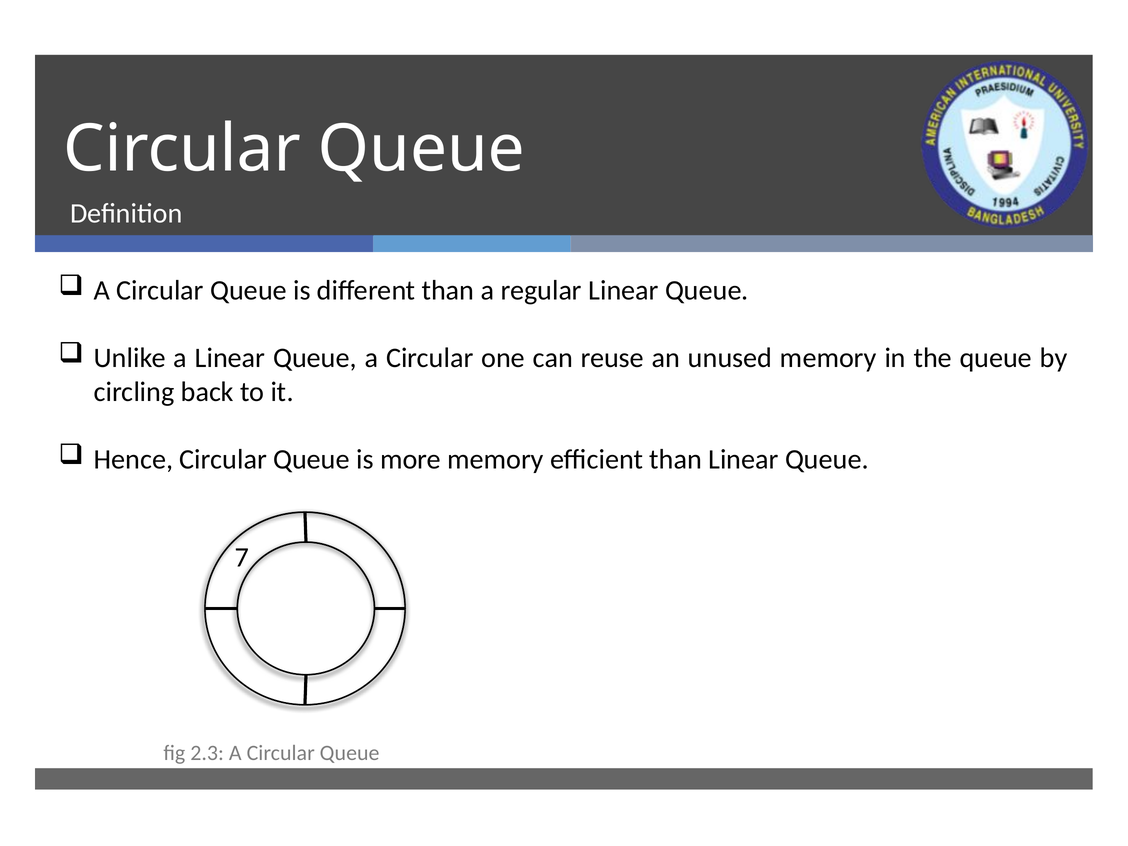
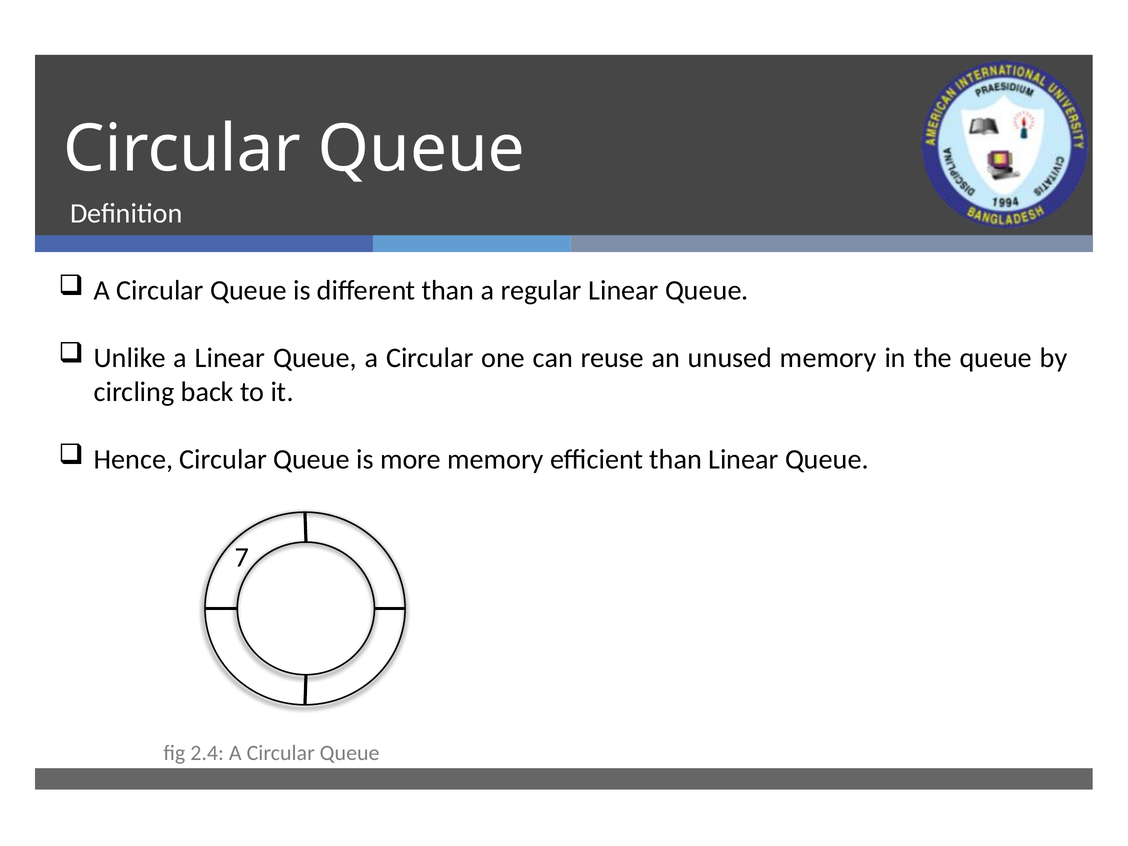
2.3: 2.3 -> 2.4 (207, 753)
